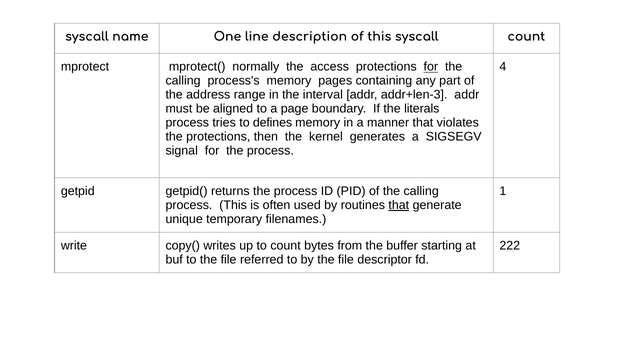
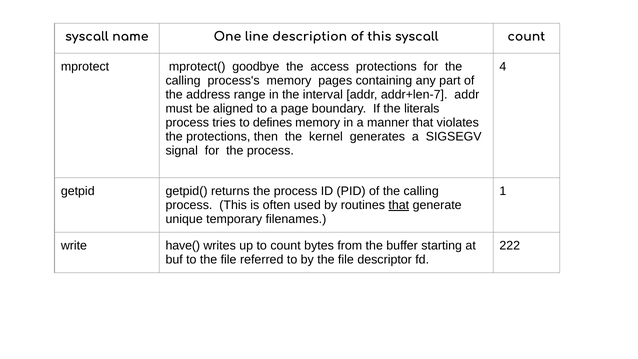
normally: normally -> goodbye (256, 67)
for underline: present -> none (431, 67)
addr+len-3: addr+len-3 -> addr+len-7 (414, 95)
copy(: copy( -> have( (183, 246)
